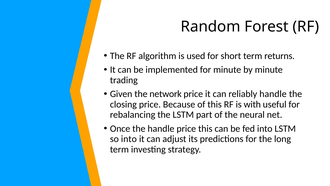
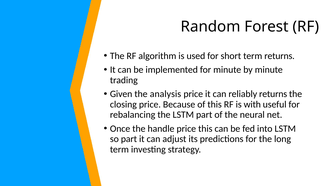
network: network -> analysis (165, 94)
reliably handle: handle -> returns (273, 94)
so into: into -> part (129, 139)
